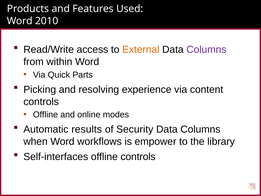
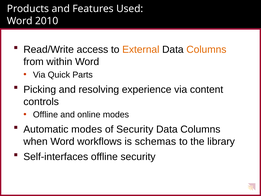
Columns colour: purple -> orange (206, 49)
Automatic results: results -> modes (87, 129)
empower: empower -> schemas (155, 141)
offline controls: controls -> security (138, 157)
